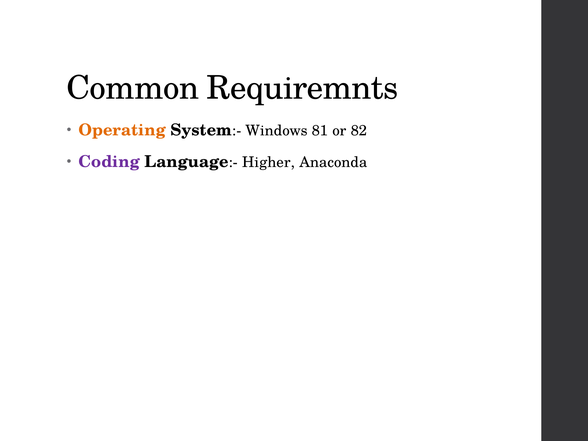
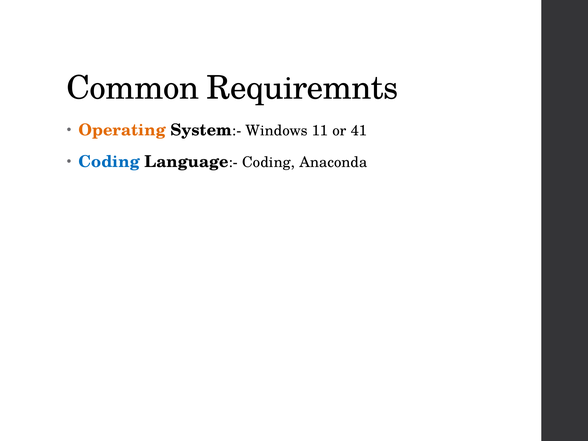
81: 81 -> 11 (320, 131)
82: 82 -> 41 (359, 131)
Coding colour: purple -> blue (109, 162)
Language:- Higher: Higher -> Coding (269, 162)
